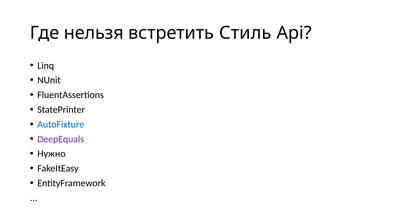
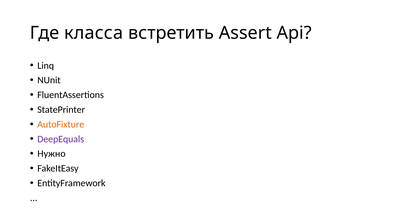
нельзя: нельзя -> класса (94, 33)
Стиль: Стиль -> Assert (245, 33)
AutoFixture colour: blue -> orange (61, 124)
